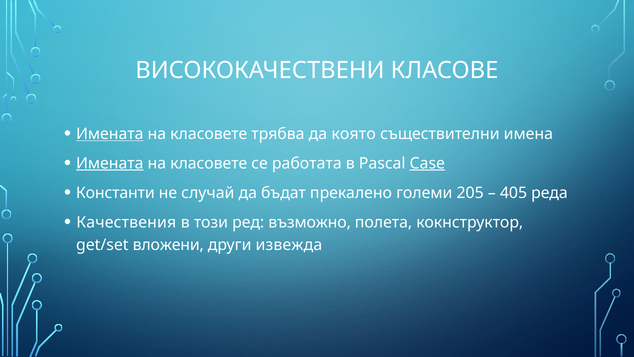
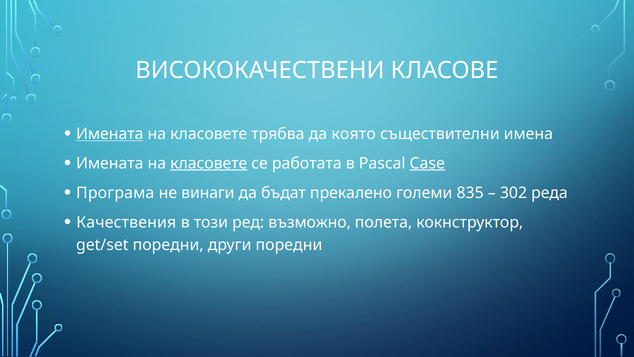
Имената underline: present -> none (110, 163)
класовете underline: none -> present (209, 163)
Константи: Константи -> Програма (115, 193)
случай: случай -> винаги (208, 193)
205: 205 -> 835 (470, 193)
405: 405 -> 302 (513, 193)
get/set вложени: вложени -> поредни (168, 245)
други извежда: извежда -> поредни (289, 245)
